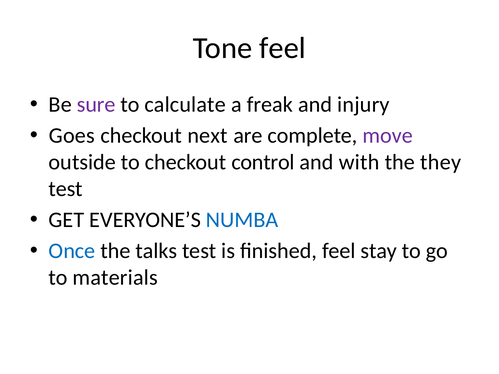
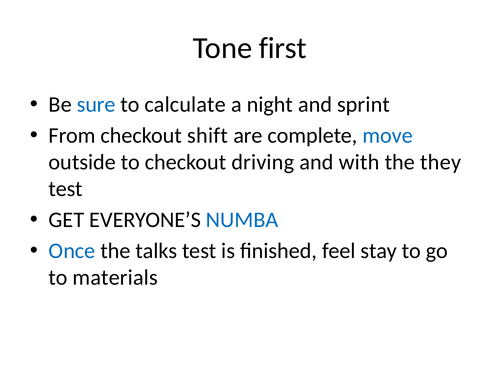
Tone feel: feel -> first (283, 48)
sure colour: purple -> blue (96, 105)
freak: freak -> night (270, 105)
injury: injury -> sprint (363, 105)
Goes: Goes -> From (72, 136)
next: next -> shift (208, 136)
move colour: purple -> blue (388, 136)
control: control -> driving (263, 162)
